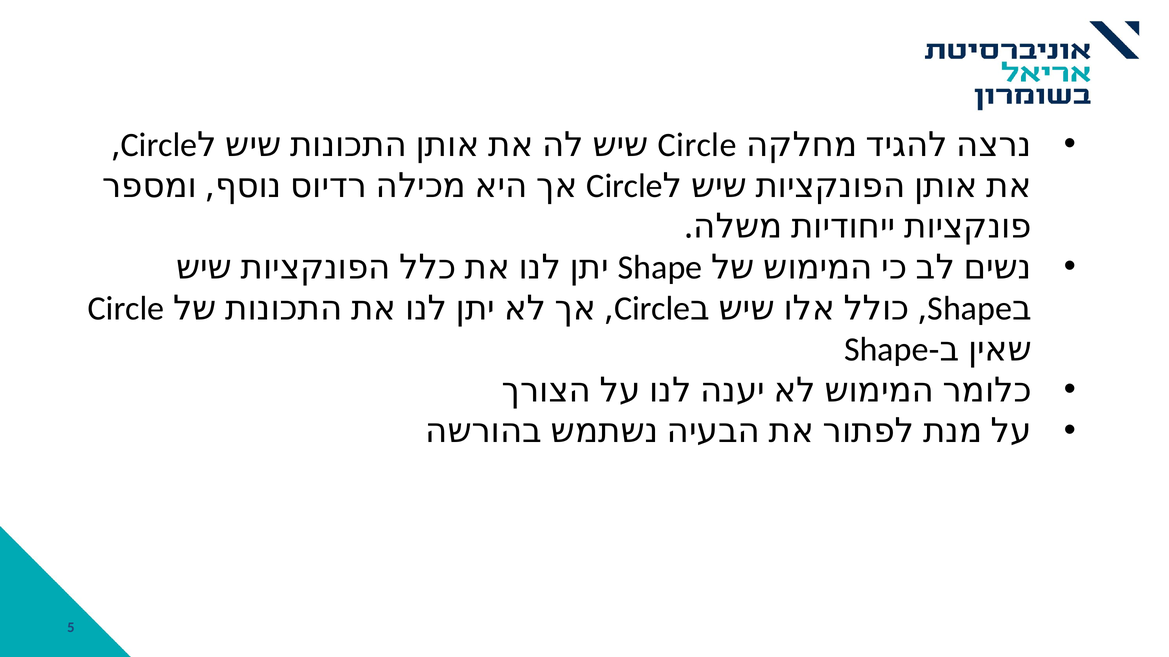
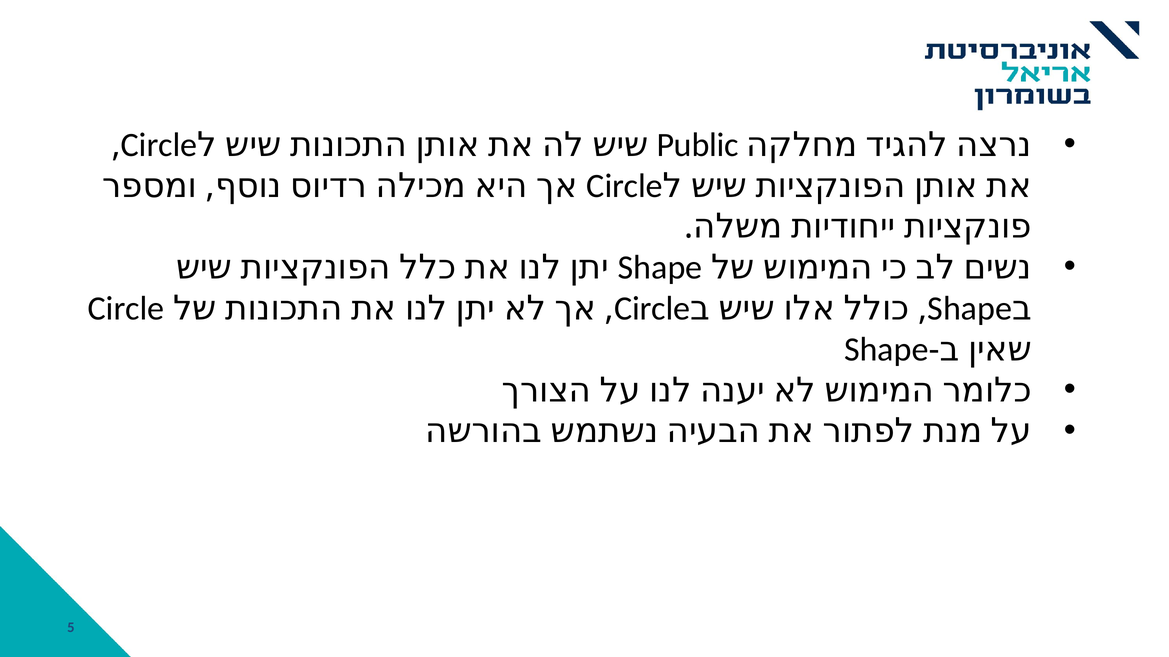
Circle: Circle -> Public (698, 145)
